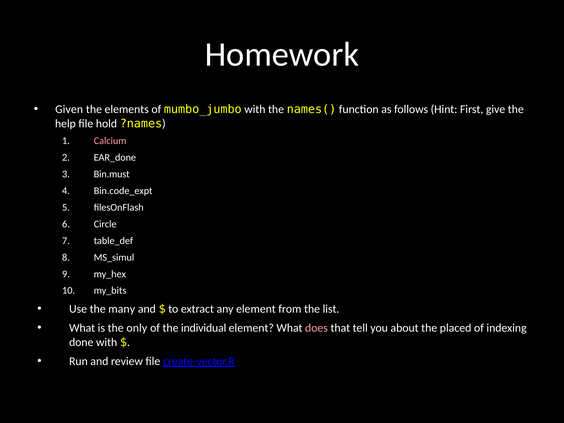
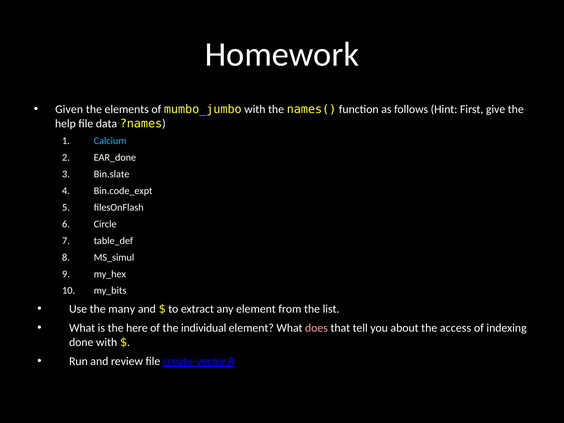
hold: hold -> data (106, 123)
Calcium colour: pink -> light blue (110, 141)
Bin.must: Bin.must -> Bin.slate (112, 174)
only: only -> here (137, 328)
placed: placed -> access (456, 328)
